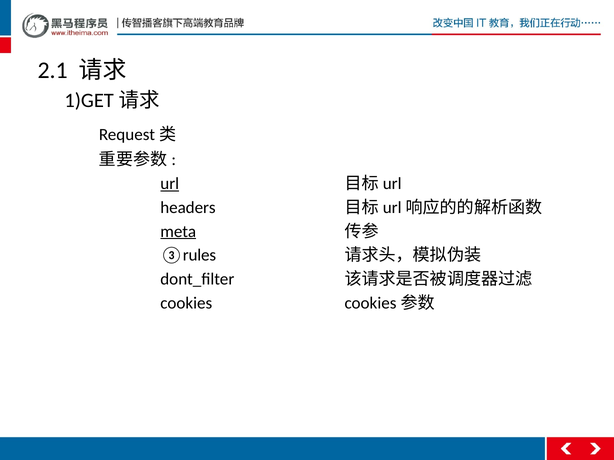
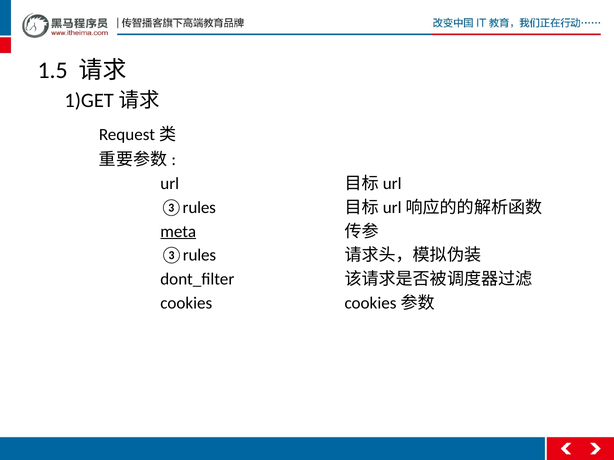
2.1: 2.1 -> 1.5 (53, 70)
url underline: present -> none (170, 184)
headers: headers -> ③rules (188, 208)
